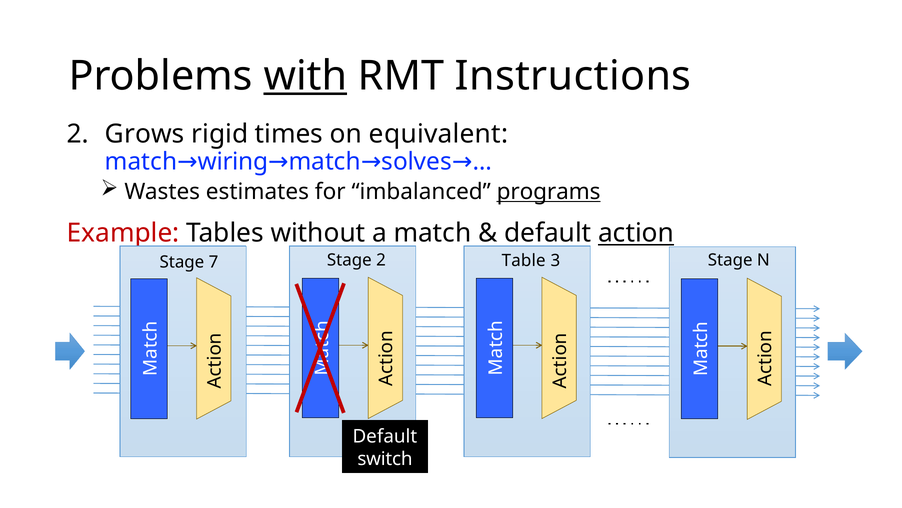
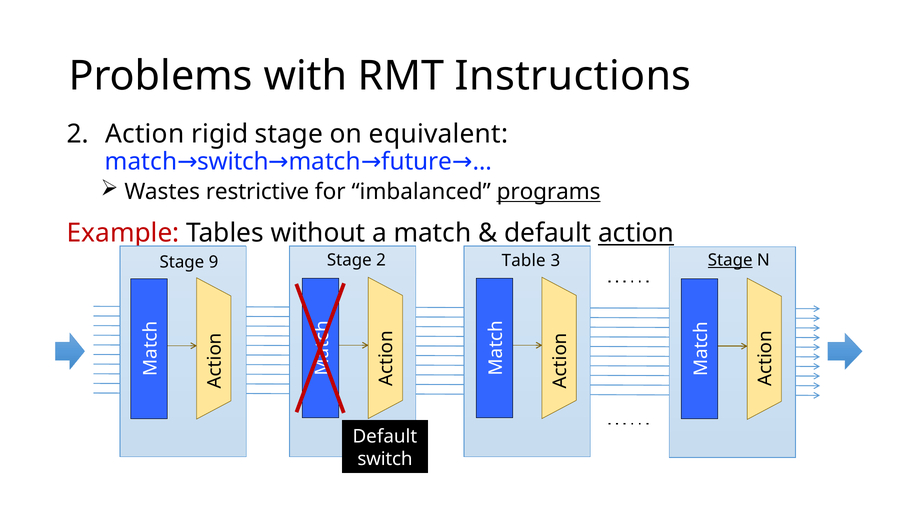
with underline: present -> none (305, 76)
2 Grows: Grows -> Action (145, 134)
rigid times: times -> stage (289, 134)
match wiring: wiring -> switch (233, 161)
solves: solves -> future (417, 161)
estimates: estimates -> restrictive (258, 192)
Stage underline: none -> present (730, 260)
7: 7 -> 9 (214, 262)
